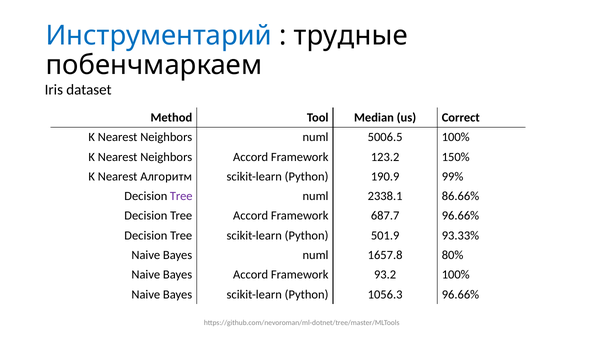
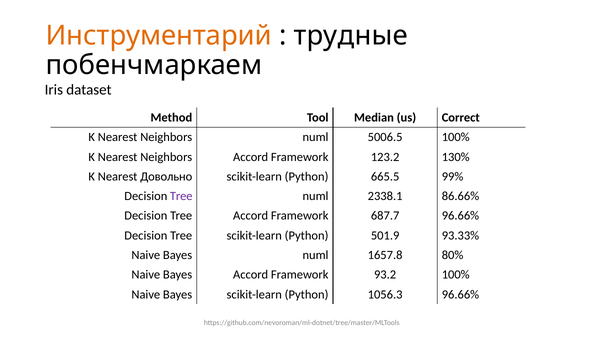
Инструментарий colour: blue -> orange (159, 36)
150%: 150% -> 130% (456, 157)
Алгоритм: Алгоритм -> Довольно (166, 176)
190.9: 190.9 -> 665.5 (385, 176)
